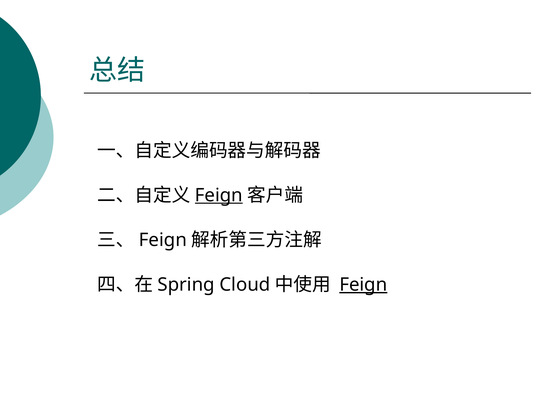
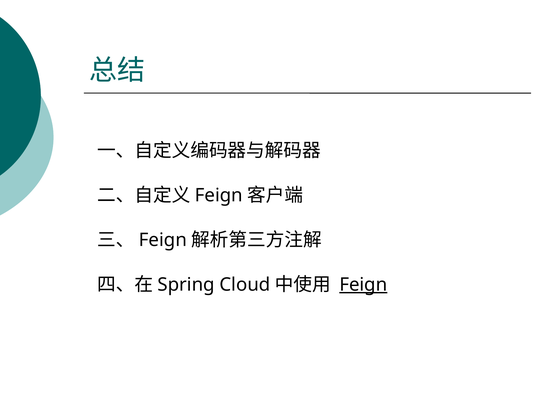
Feign underline: present -> none (219, 195)
